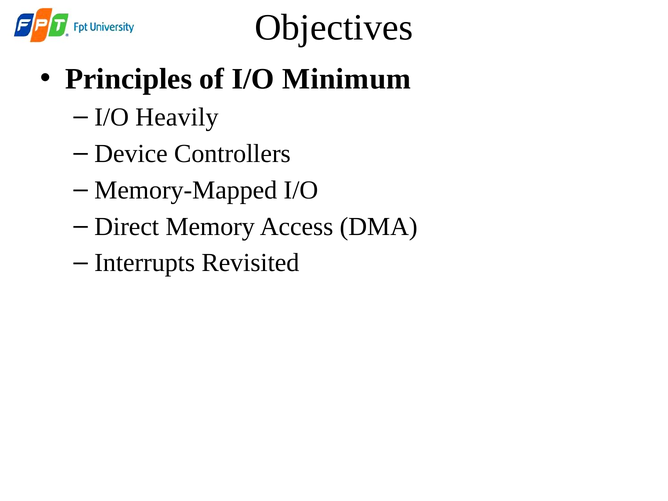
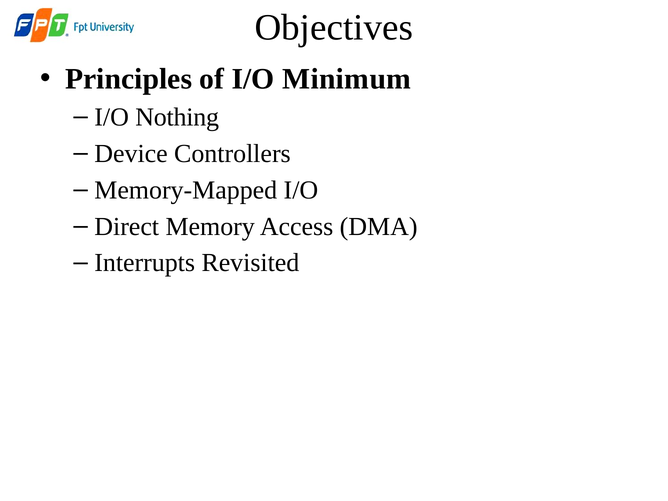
Heavily: Heavily -> Nothing (177, 117)
